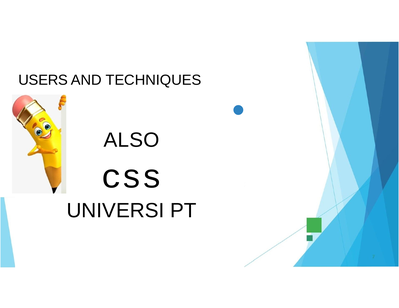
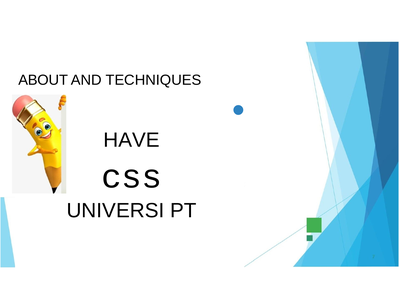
USERS: USERS -> ABOUT (43, 80)
ALSO: ALSO -> HAVE (132, 140)
